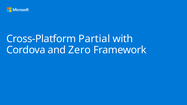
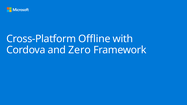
Partial: Partial -> Offline (94, 39)
